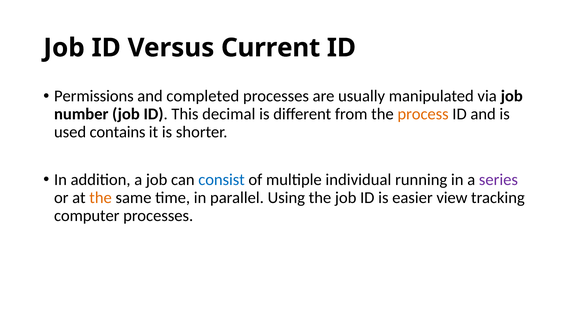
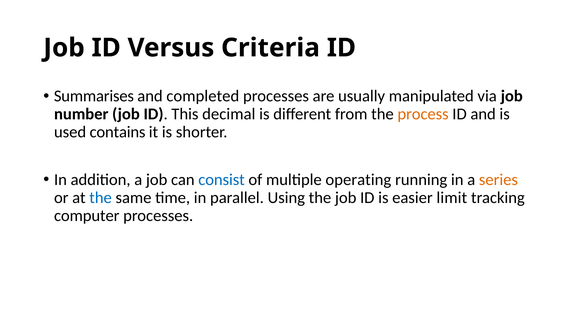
Current: Current -> Criteria (271, 48)
Permissions: Permissions -> Summarises (94, 96)
individual: individual -> operating (358, 180)
series colour: purple -> orange (498, 180)
the colour: orange -> blue (101, 198)
view: view -> limit (452, 198)
